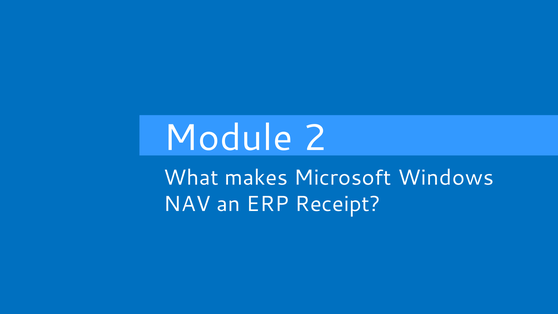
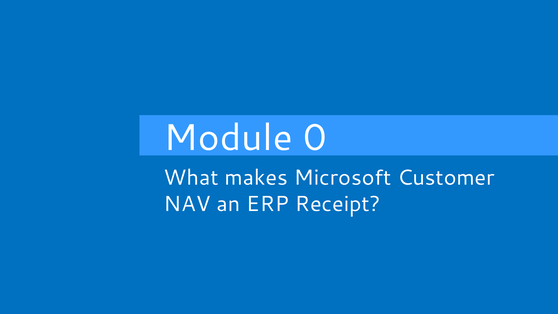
2: 2 -> 0 (315, 138)
Windows: Windows -> Customer (446, 178)
